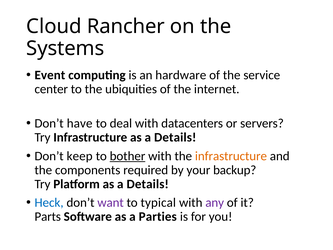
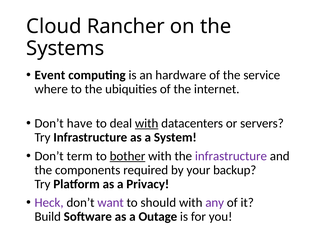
center: center -> where (51, 89)
with underline: none -> present (147, 123)
Infrastructure as a Details: Details -> System (175, 137)
keep: keep -> term (80, 156)
infrastructure colour: orange -> purple (231, 156)
Platform as a Details: Details -> Privacy (148, 184)
Heck colour: blue -> purple (49, 202)
typical: typical -> should (158, 202)
Parts: Parts -> Build (48, 216)
Parties: Parties -> Outage (158, 216)
